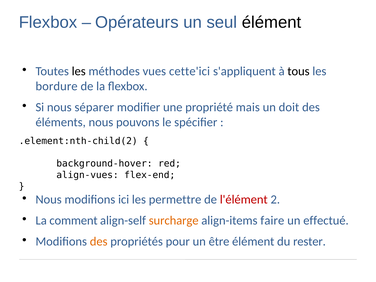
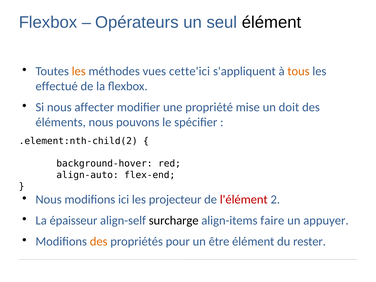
les colour: black -> orange (79, 71)
tous colour: black -> orange (298, 71)
bordure: bordure -> effectué (57, 86)
séparer: séparer -> affecter (94, 107)
mais: mais -> mise (248, 107)
align-vues: align-vues -> align-auto (88, 175)
permettre: permettre -> projecteur (175, 200)
comment: comment -> épaisseur (73, 221)
surcharge colour: orange -> black (174, 221)
effectué: effectué -> appuyer (326, 221)
